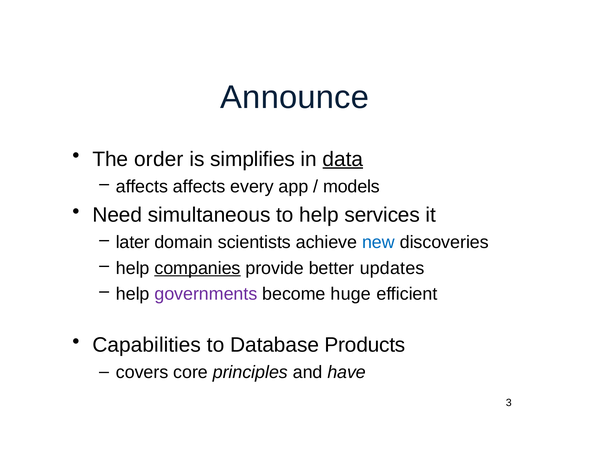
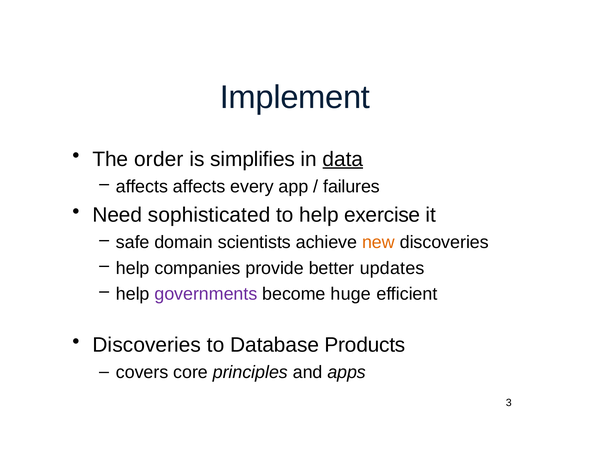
Announce: Announce -> Implement (295, 97)
models: models -> failures (351, 187)
simultaneous: simultaneous -> sophisticated (209, 215)
services: services -> exercise (382, 215)
later: later -> safe (133, 242)
new colour: blue -> orange (378, 242)
companies underline: present -> none (198, 268)
Capabilities: Capabilities -> Discoveries (147, 345)
have: have -> apps (347, 372)
